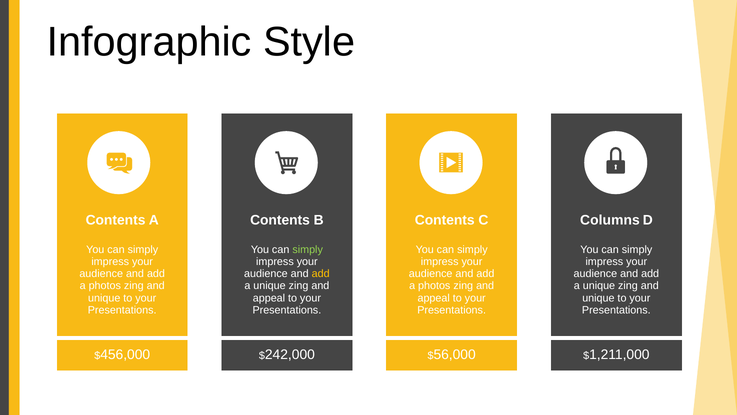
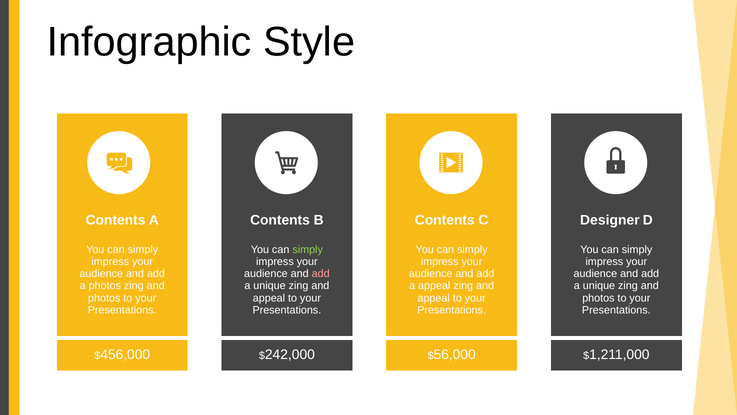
Columns: Columns -> Designer (610, 220)
add colour: yellow -> pink (321, 274)
photos: photos -> appeal (434, 286)
unique: unique -> photos (104, 298)
unique: unique -> photos (598, 298)
